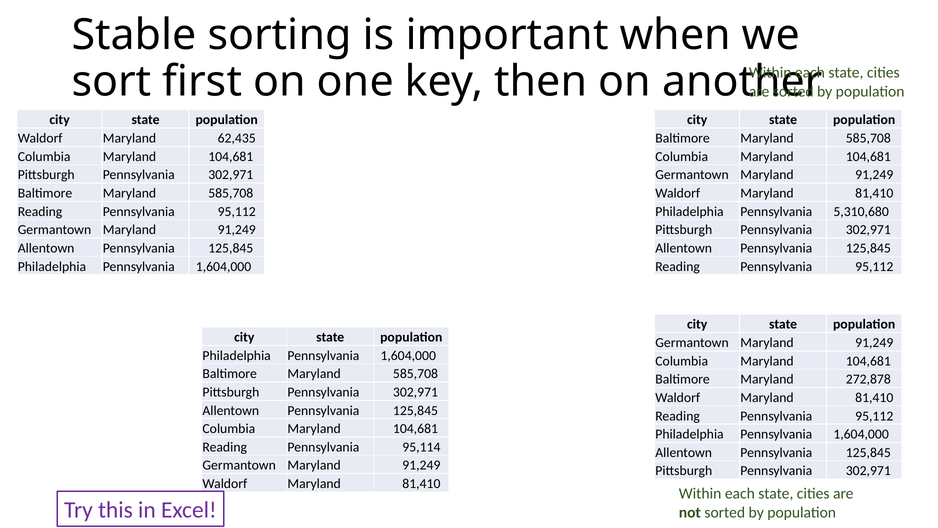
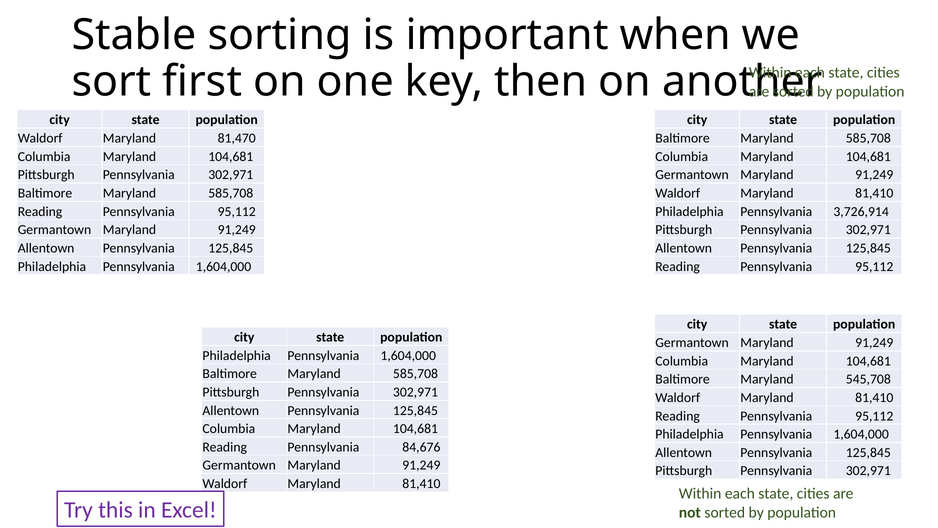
62,435: 62,435 -> 81,470 (237, 138)
5,310,680: 5,310,680 -> 3,726,914 (861, 211)
272,878: 272,878 -> 545,708 (868, 379)
95,114: 95,114 -> 84,676 (421, 447)
